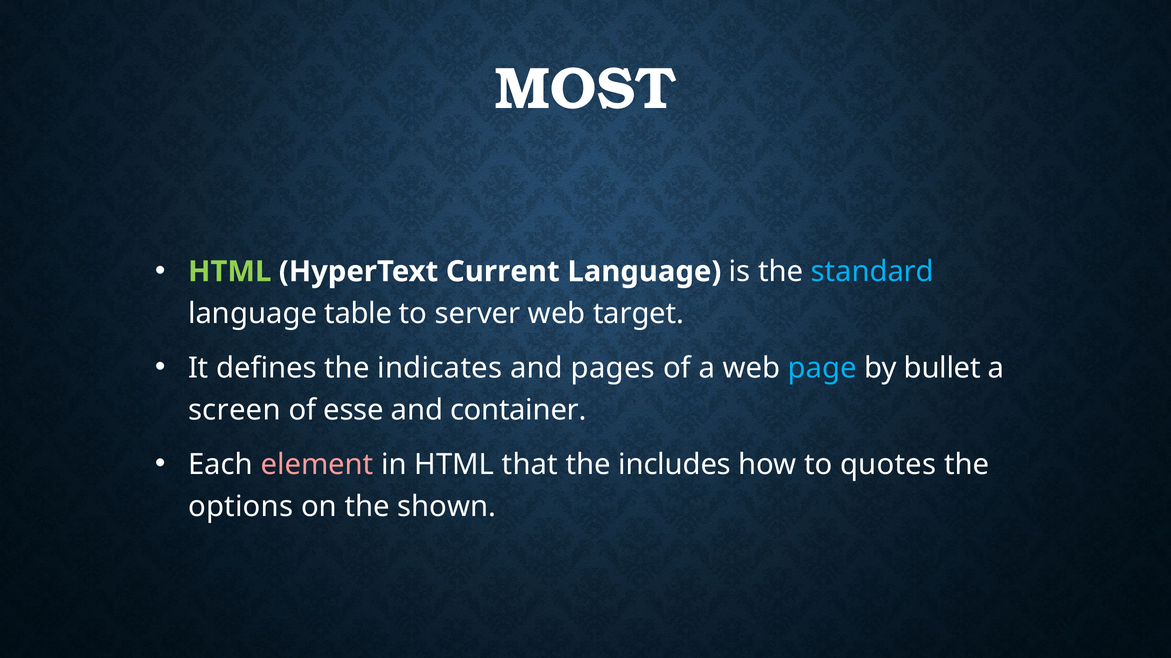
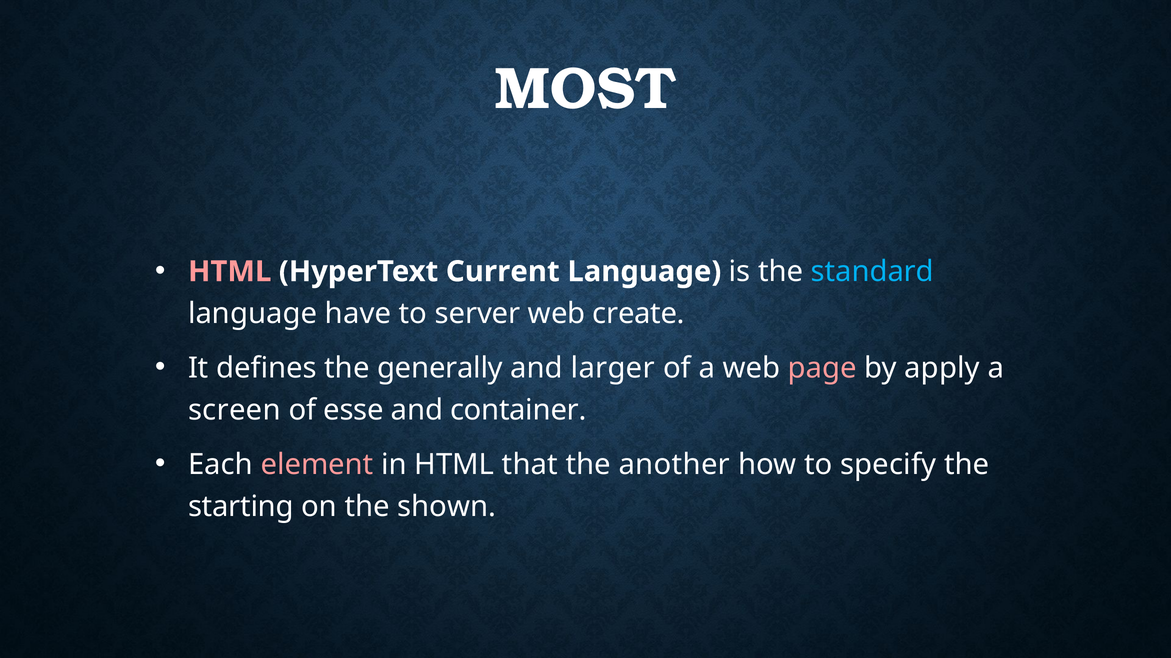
HTML colour: light green -> pink (230, 272)
table: table -> have (358, 314)
target: target -> create (639, 314)
indicates: indicates -> generally (440, 368)
pages: pages -> larger (613, 368)
page colour: light blue -> pink (822, 368)
bullet: bullet -> apply (942, 368)
includes: includes -> another (674, 465)
quotes: quotes -> specify (888, 465)
options: options -> starting (241, 507)
